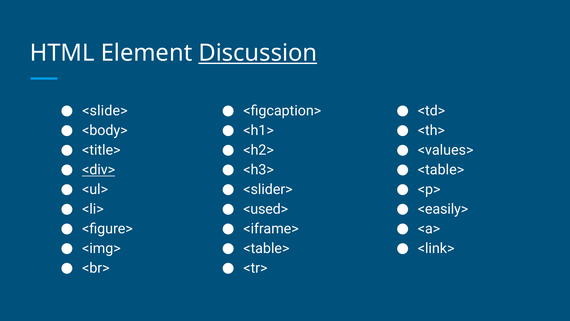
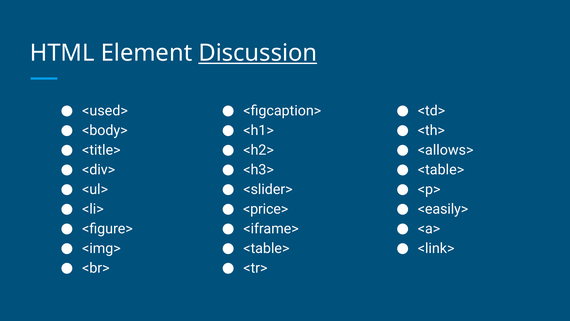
<slide>: <slide> -> <used> (105, 111)
<values>: <values> -> <allows> (446, 150)
<div> underline: present -> none (99, 170)
<used>: <used> -> <price> (266, 209)
